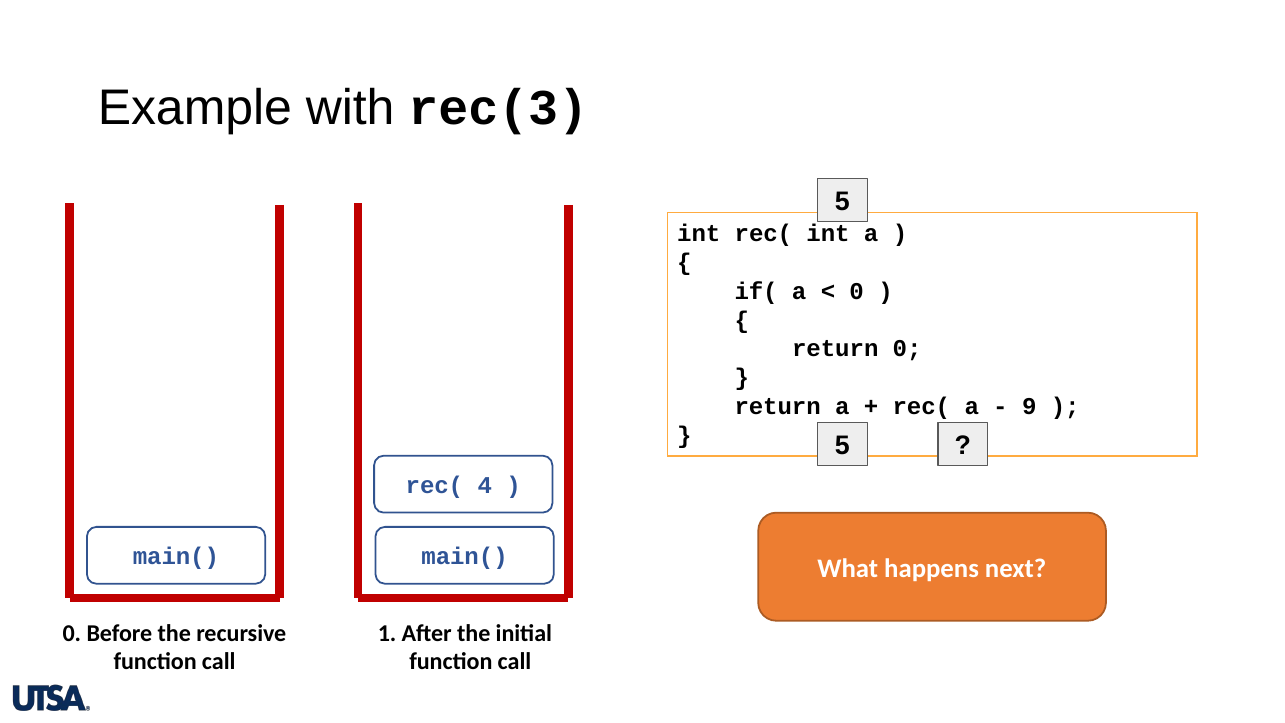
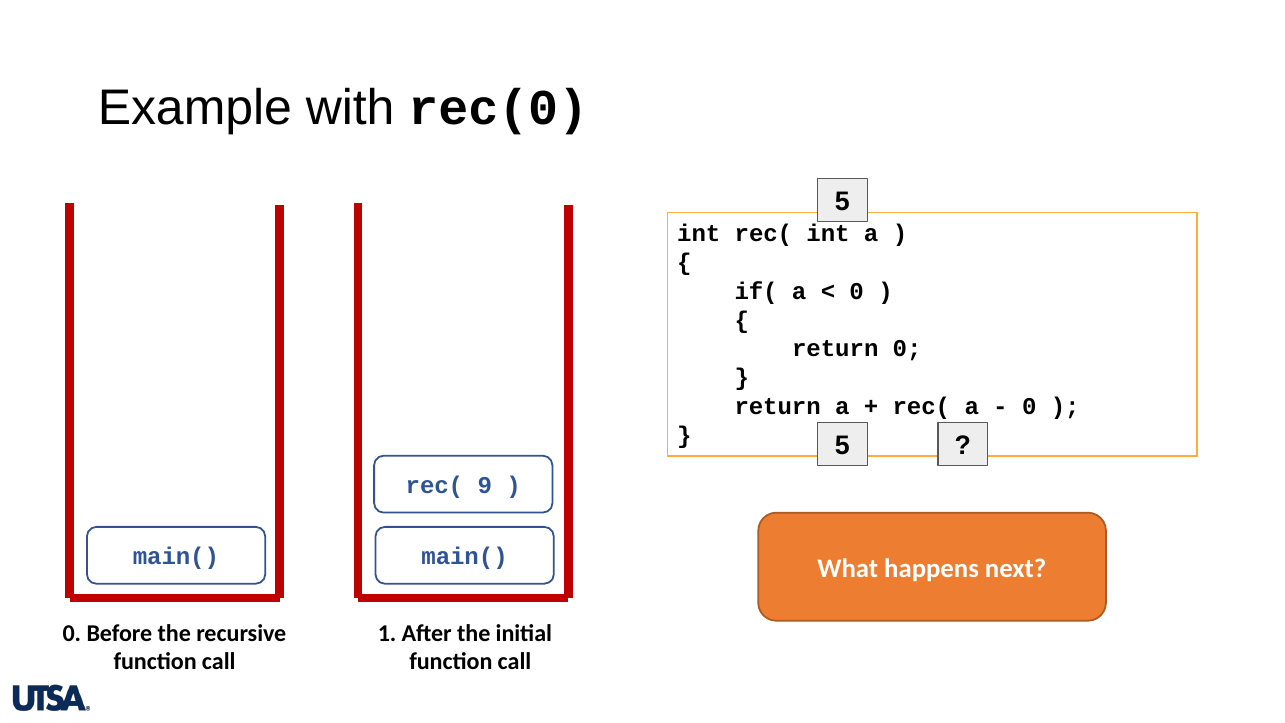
rec(3: rec(3 -> rec(0 (498, 108)
9: 9 -> 0 (1029, 407)
4: 4 -> 9 (485, 486)
